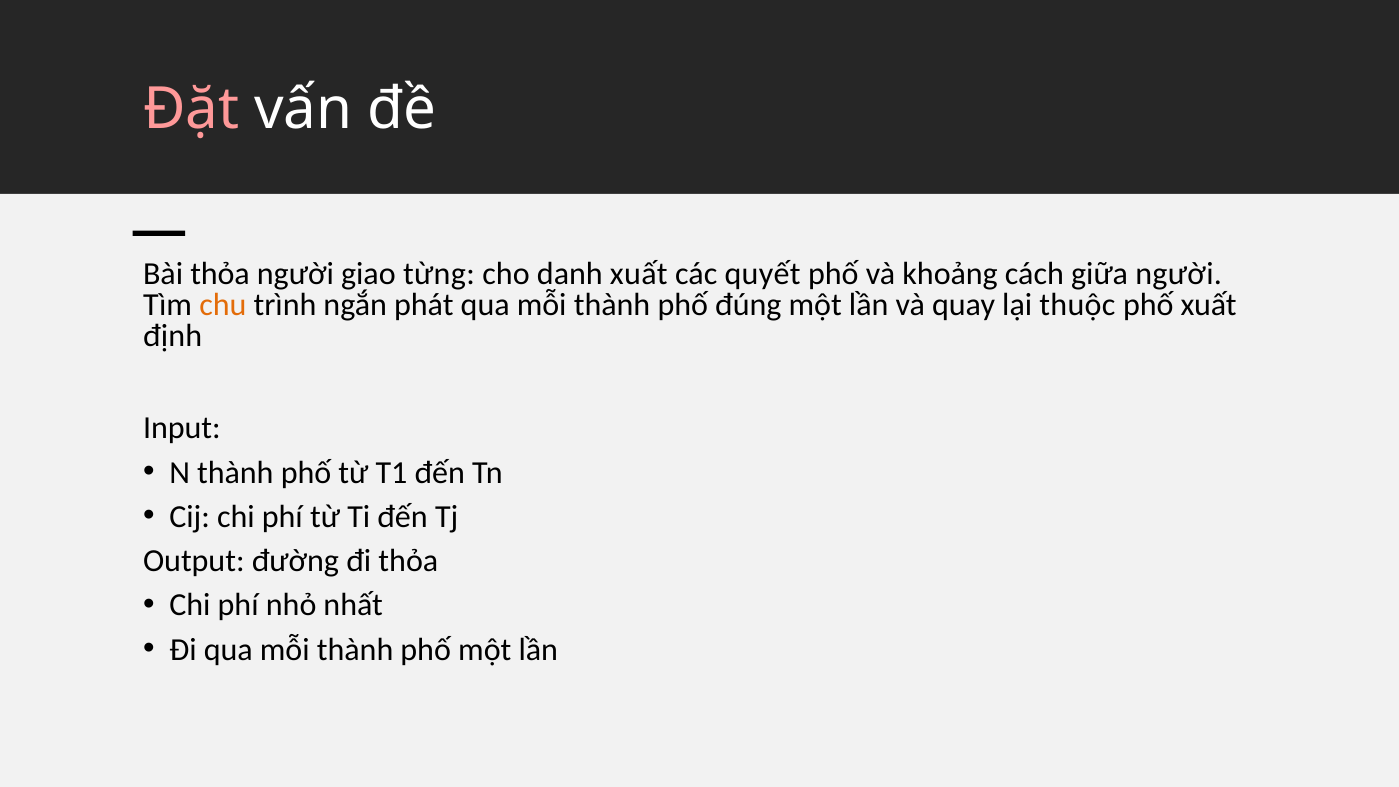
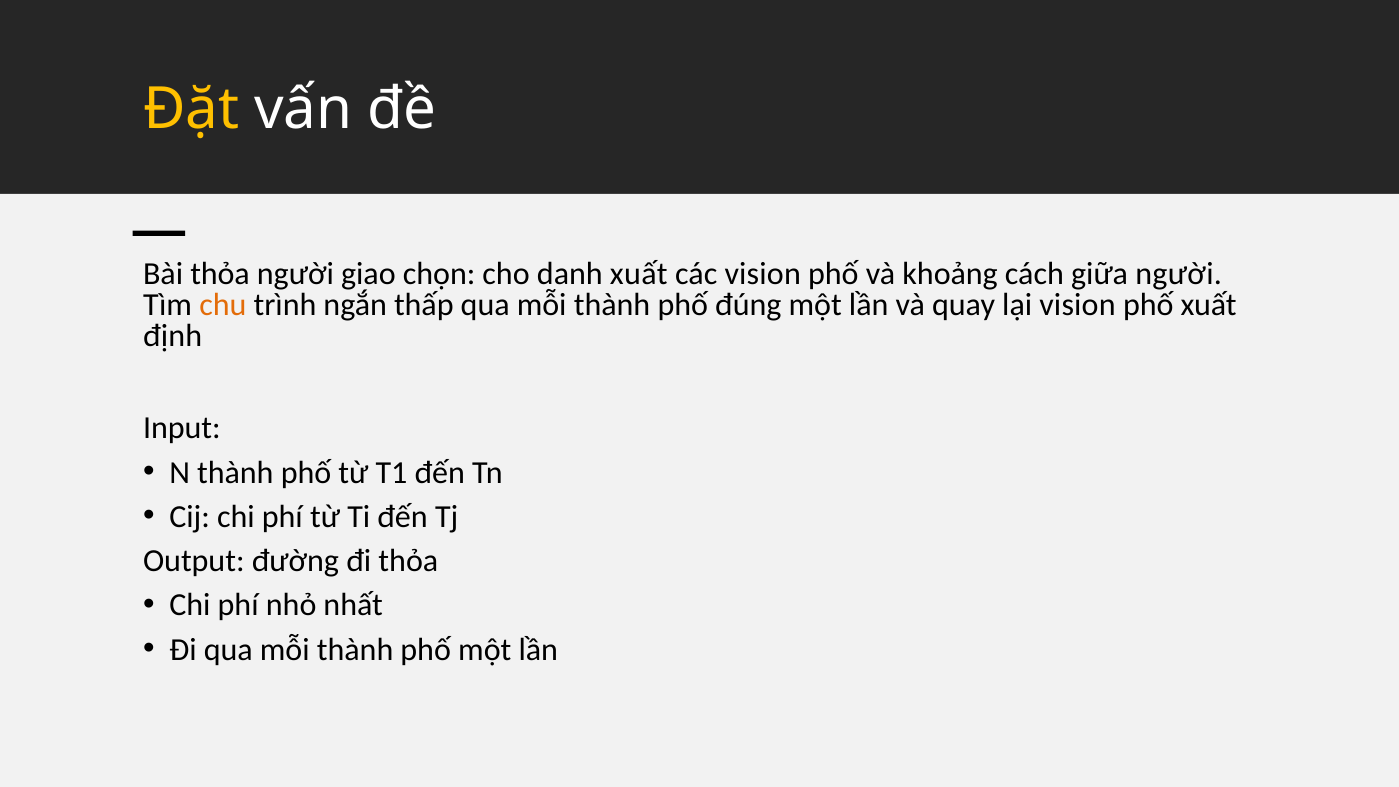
Đặt colour: pink -> yellow (191, 110)
từng: từng -> chọn (439, 274)
các quyết: quyết -> vision (763, 274)
phát: phát -> thấp (424, 305)
lại thuộc: thuộc -> vision (1077, 305)
